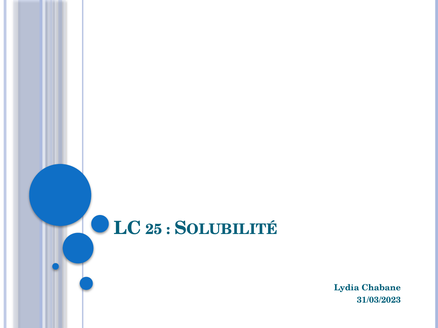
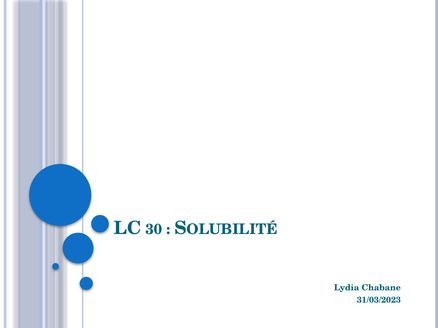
25: 25 -> 30 (154, 230)
